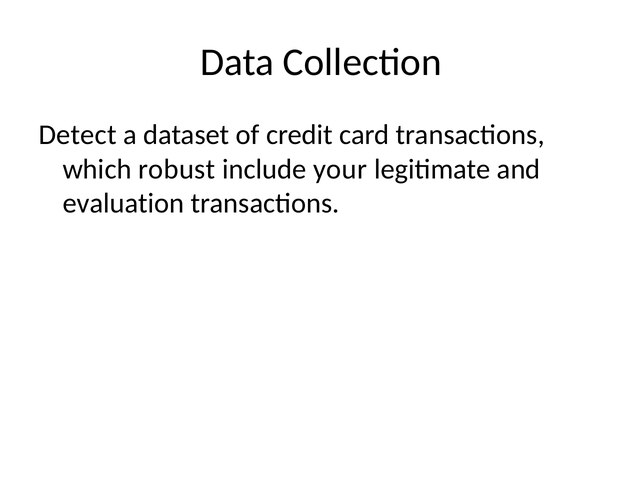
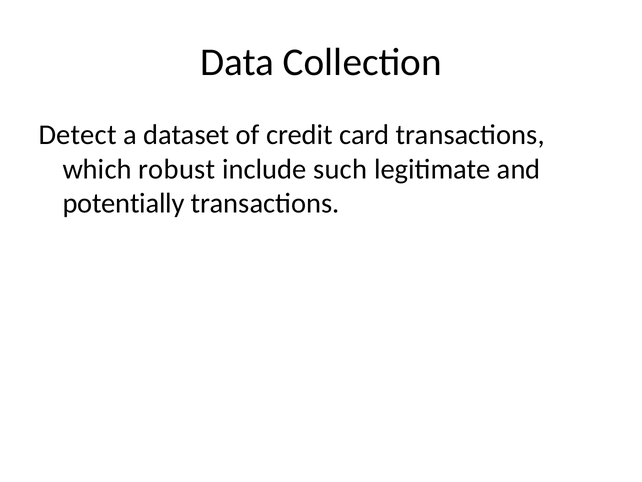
your: your -> such (340, 169)
evaluation: evaluation -> potentially (124, 203)
